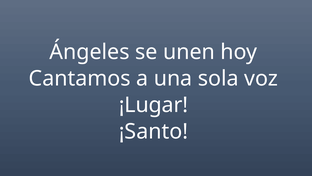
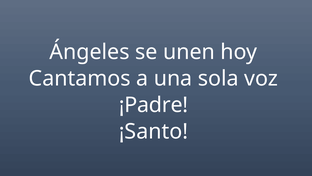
¡Lugar: ¡Lugar -> ¡Padre (153, 105)
